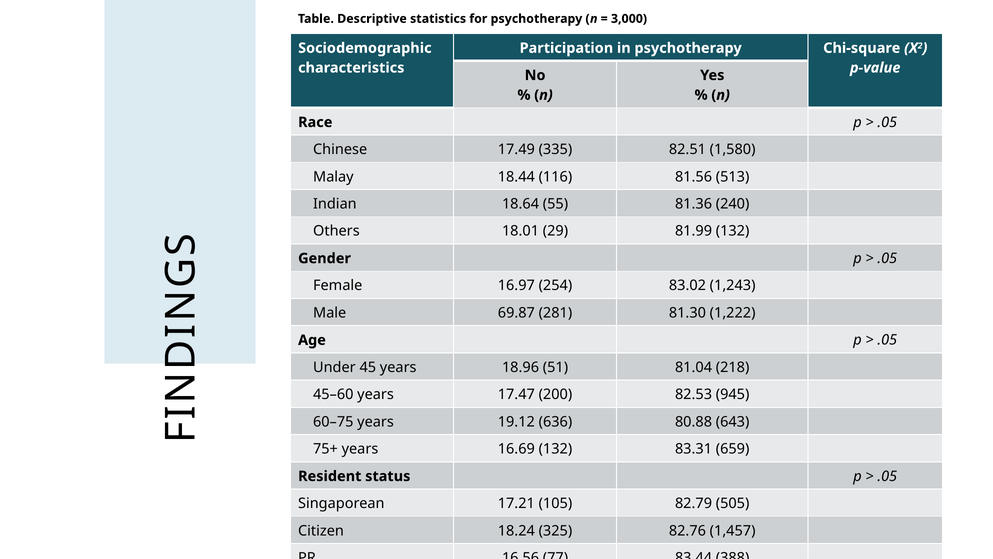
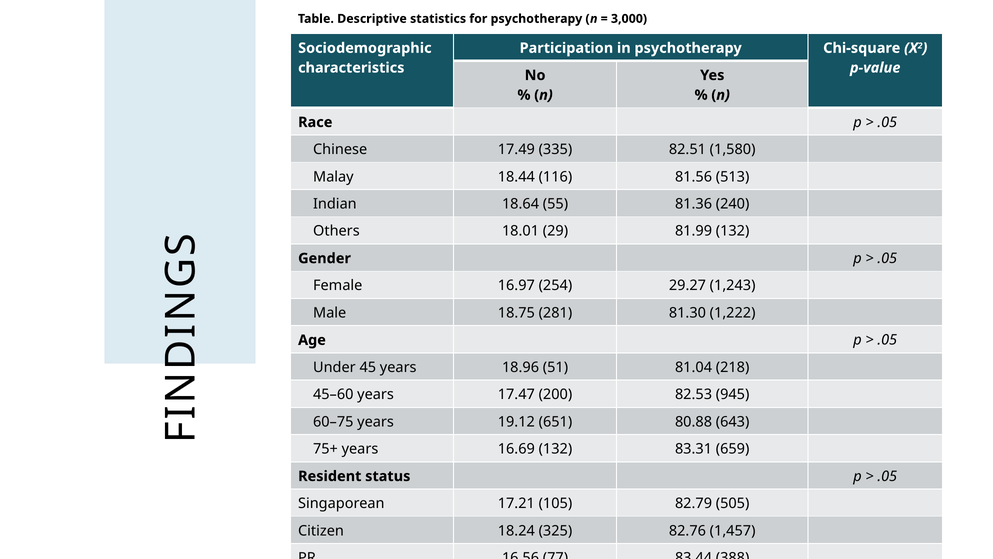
83.02: 83.02 -> 29.27 (687, 285)
69.87: 69.87 -> 18.75 (516, 313)
636: 636 -> 651 (555, 421)
